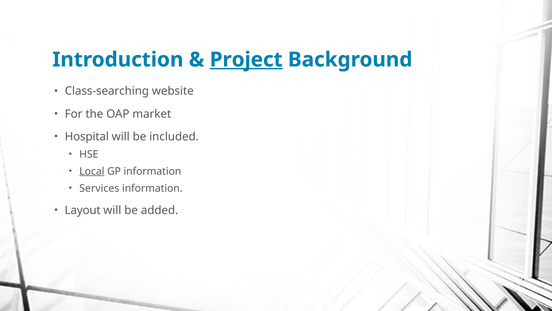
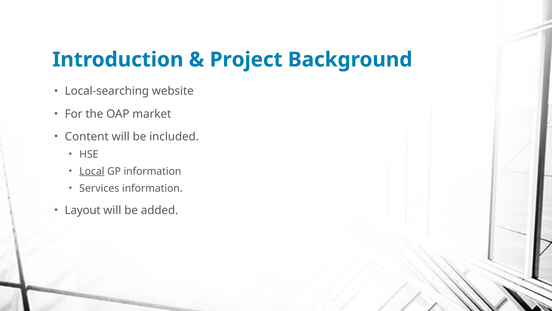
Project underline: present -> none (246, 60)
Class-searching: Class-searching -> Local-searching (107, 91)
Hospital: Hospital -> Content (87, 137)
